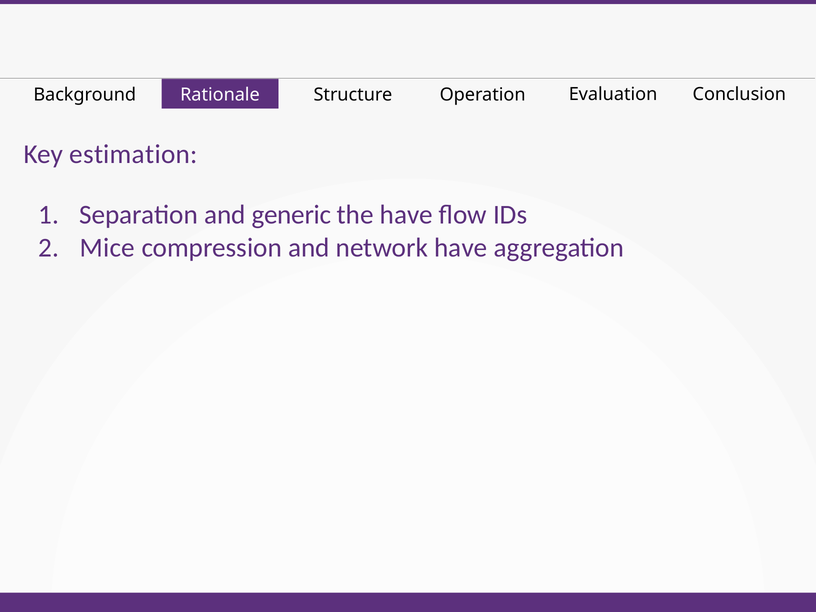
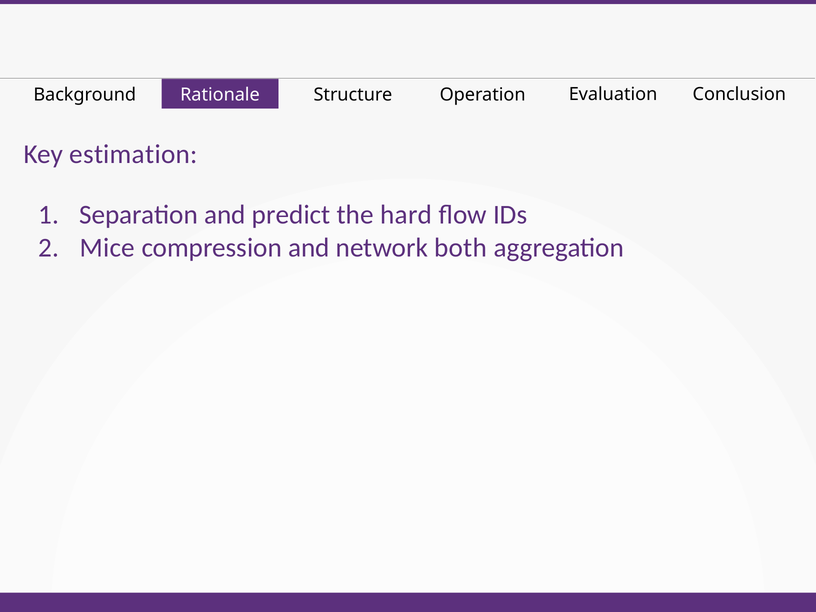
generic: generic -> predict (291, 215)
the have: have -> hard (406, 215)
network have: have -> both (461, 248)
